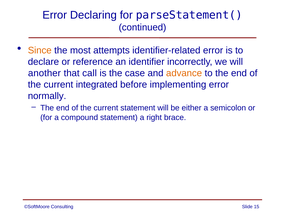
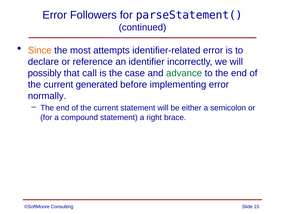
Declaring: Declaring -> Followers (94, 15)
another: another -> possibly (45, 73)
advance colour: orange -> green (184, 73)
integrated: integrated -> generated (97, 85)
